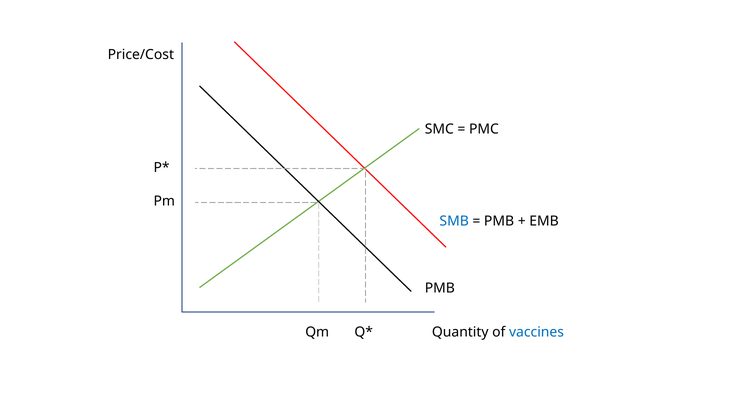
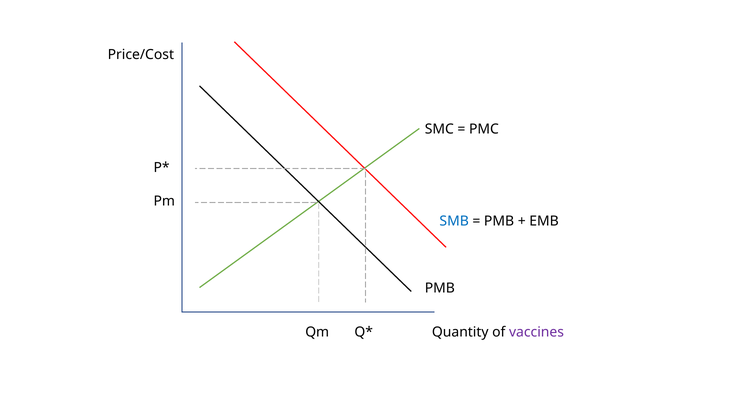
vaccines colour: blue -> purple (537, 332)
